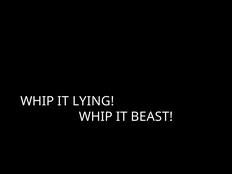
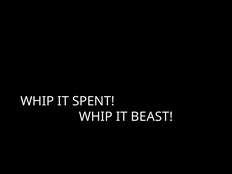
LYING: LYING -> SPENT (93, 101)
